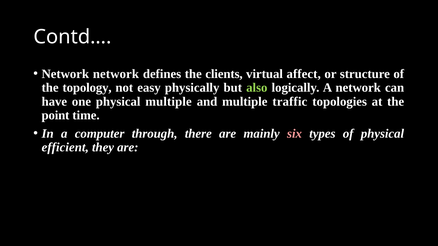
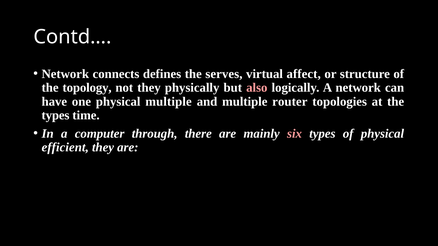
Network network: network -> connects (116, 74)
clients: clients -> serves (224, 74)
not easy: easy -> they (149, 88)
also colour: light green -> pink (257, 88)
traffic: traffic -> router (290, 102)
point: point -> types (55, 115)
